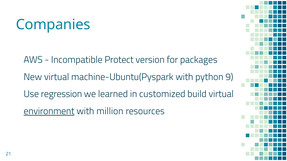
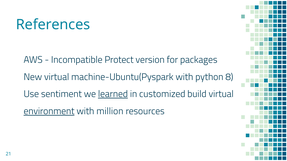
Companies: Companies -> References (53, 25)
9: 9 -> 8 (229, 77)
regression: regression -> sentiment (61, 94)
learned underline: none -> present (113, 94)
